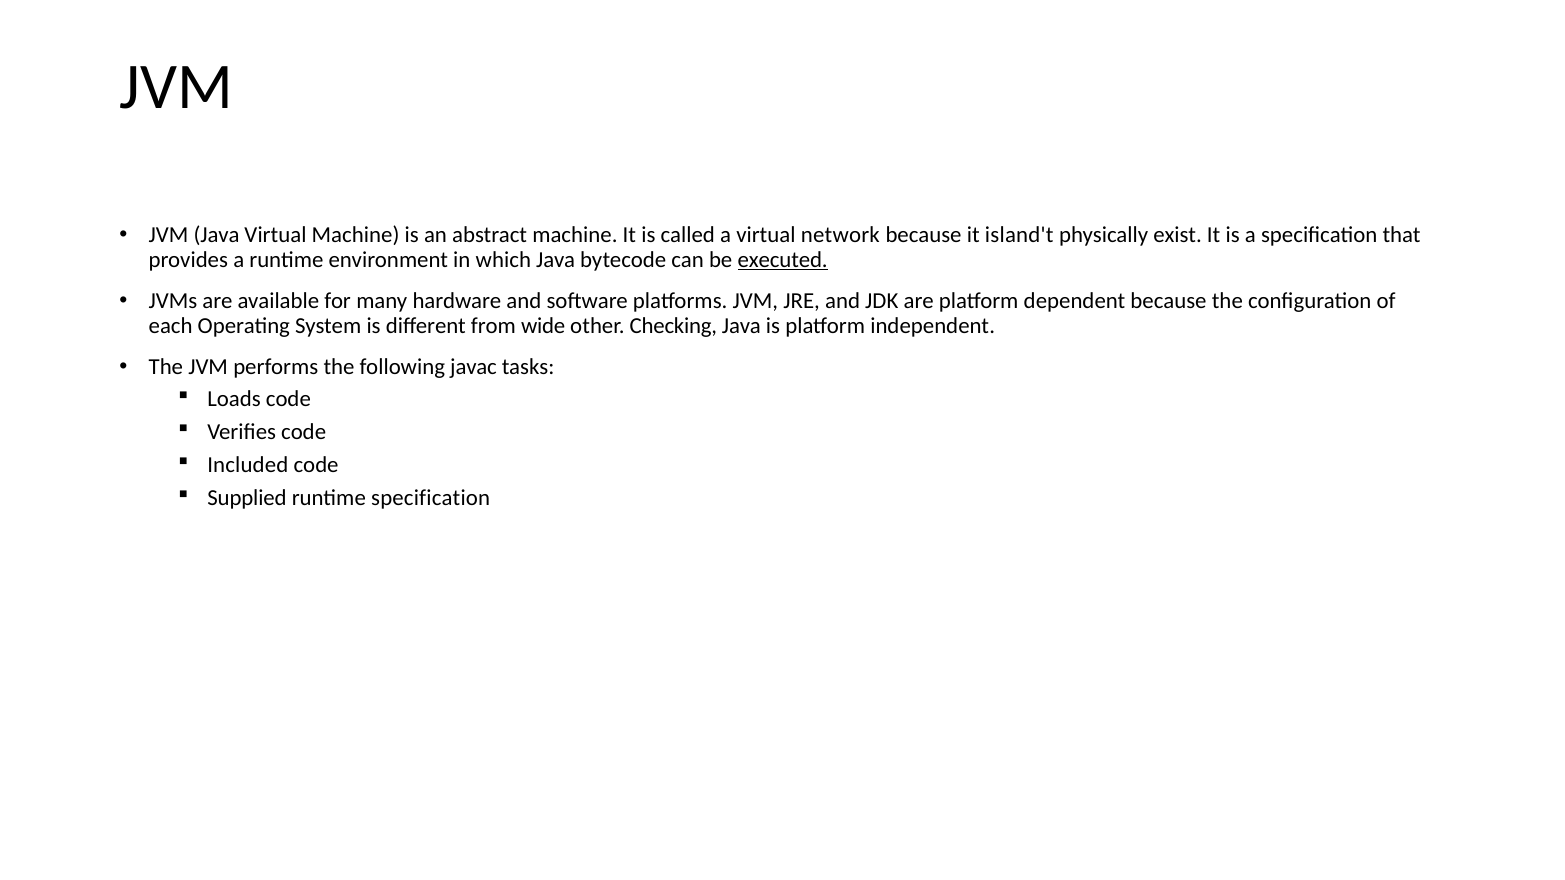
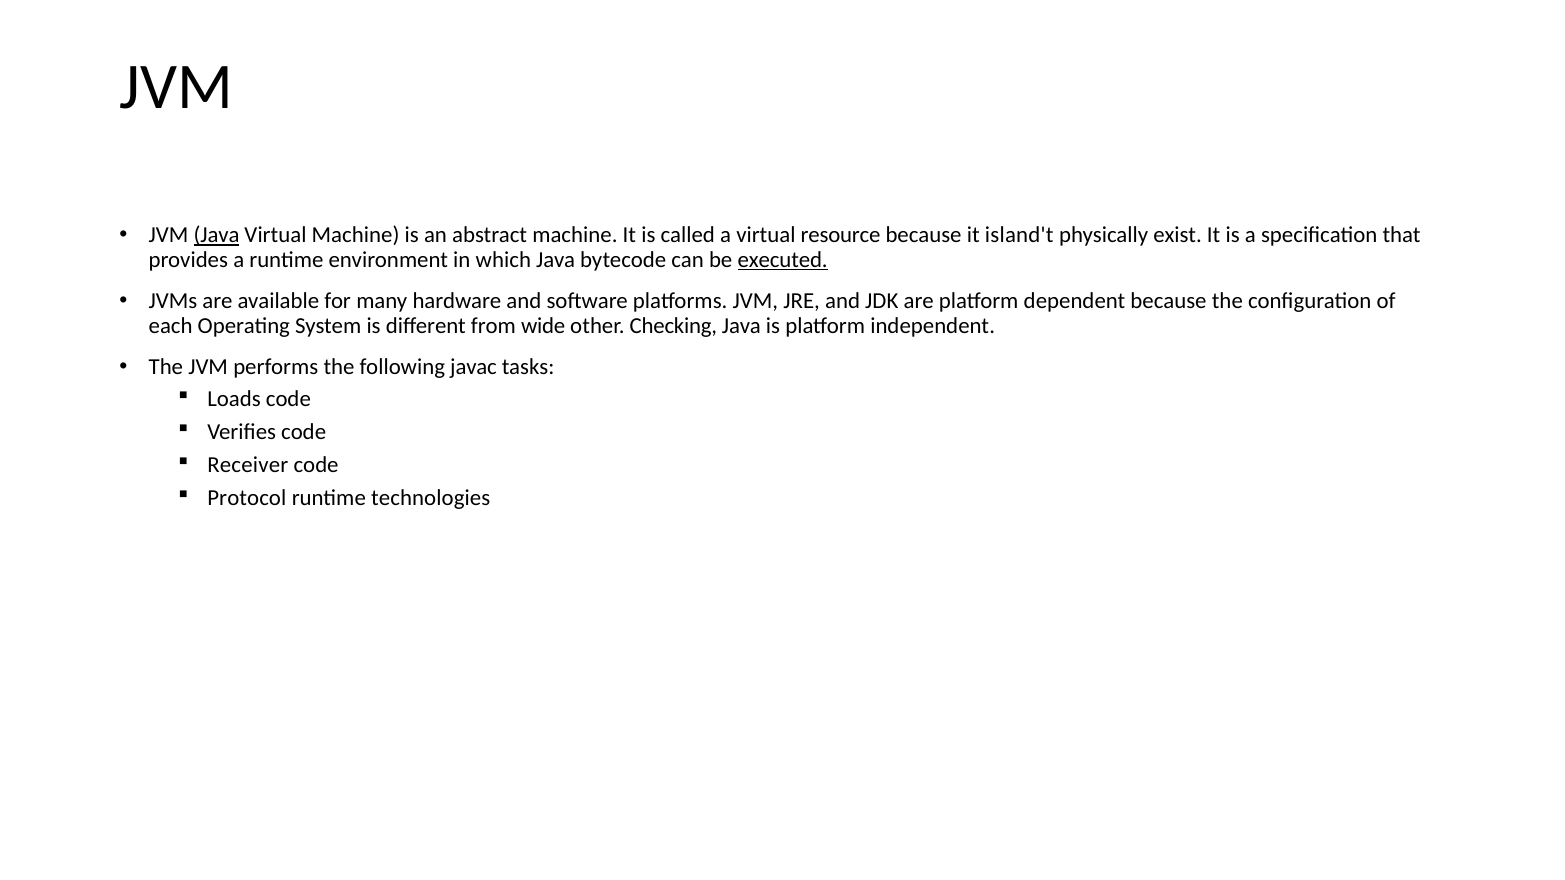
Java underline: none -> present (217, 235)
network: network -> resource (841, 235)
Included: Included -> Receiver (248, 465)
Supplied: Supplied -> Protocol (247, 498)
runtime specification: specification -> technologies (431, 498)
